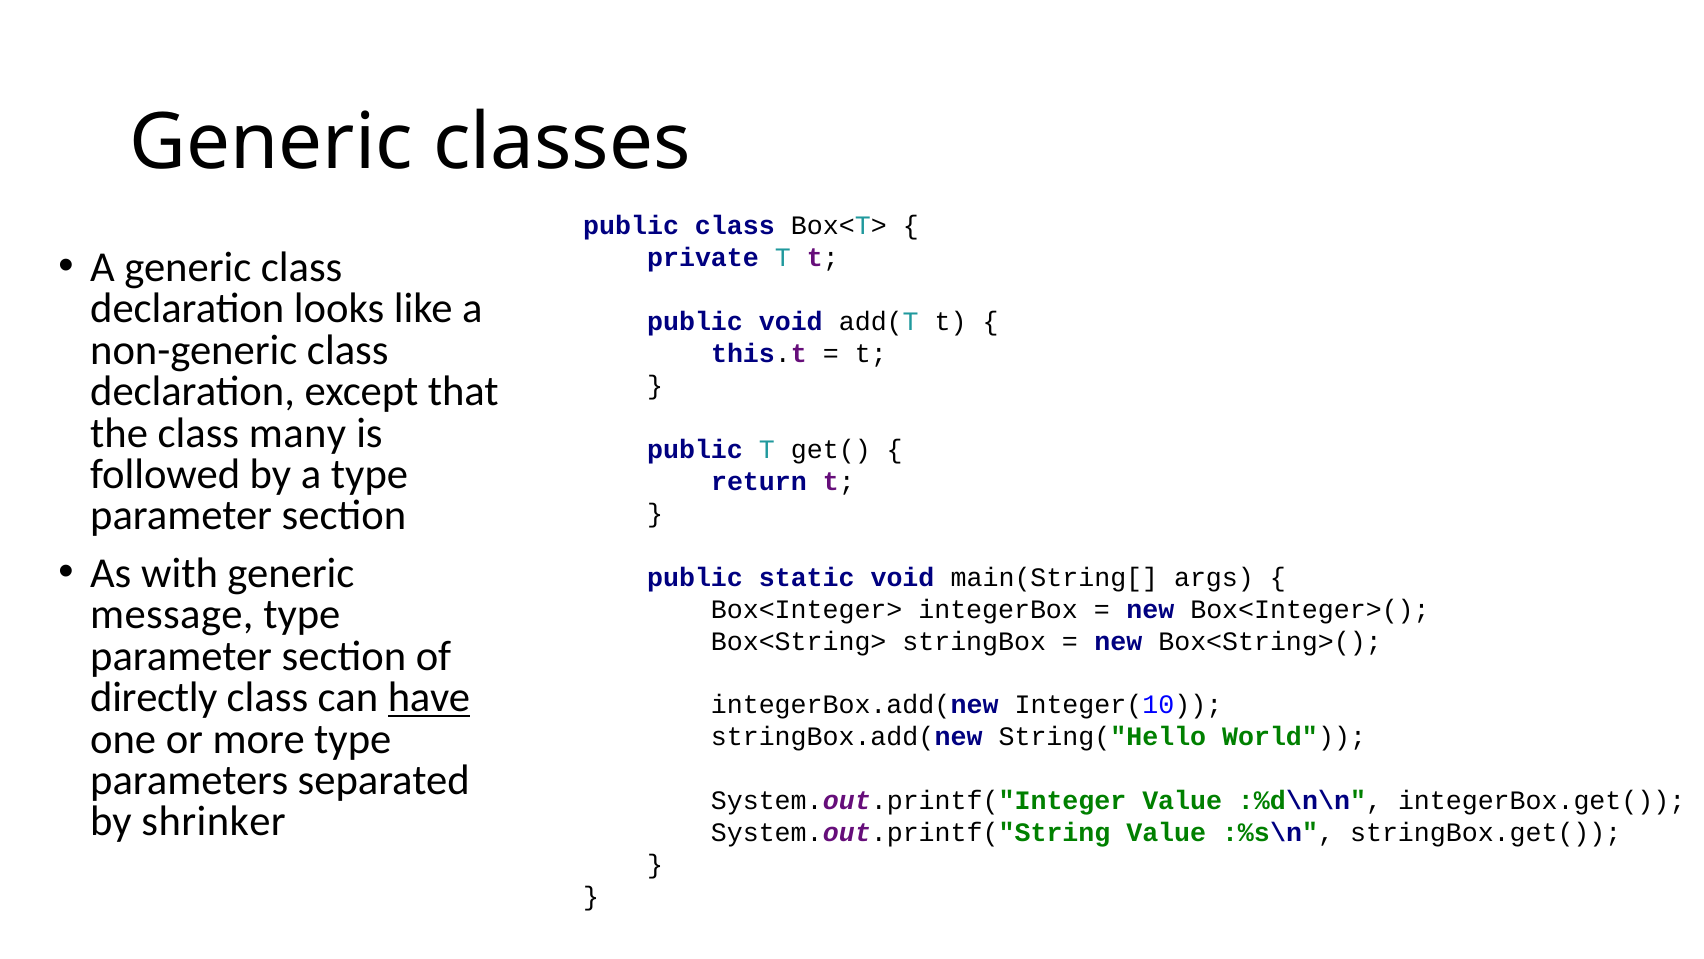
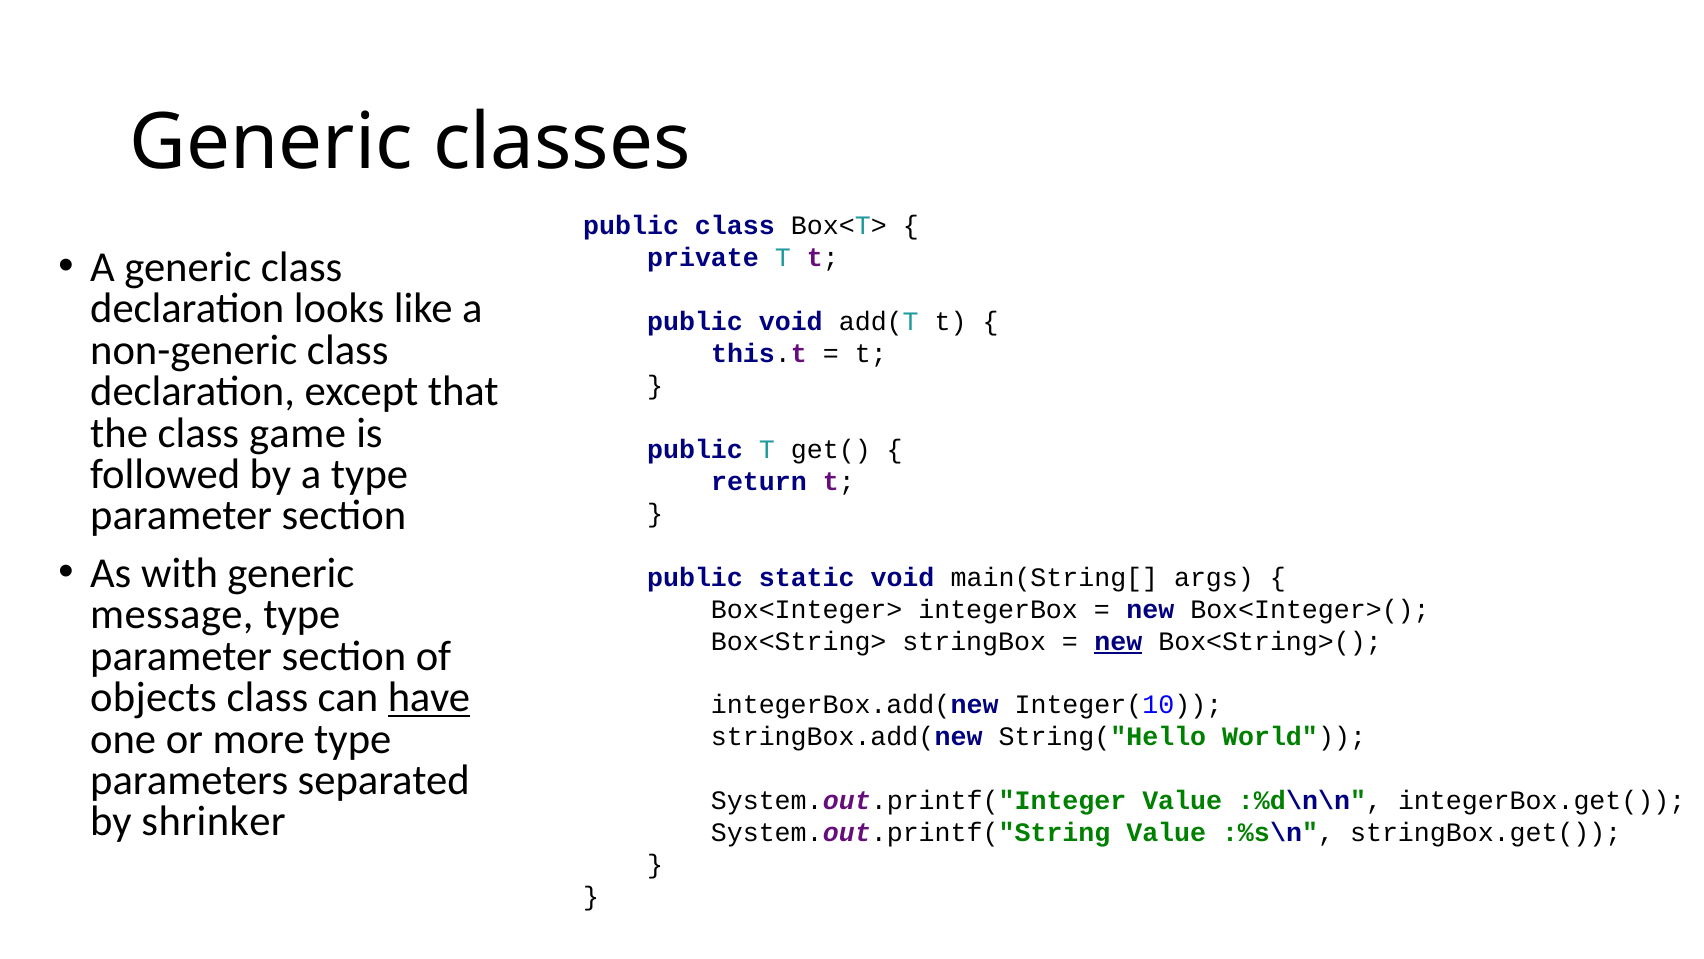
many: many -> game (297, 433)
new underline: none -> present (1118, 641)
directly: directly -> objects (154, 697)
